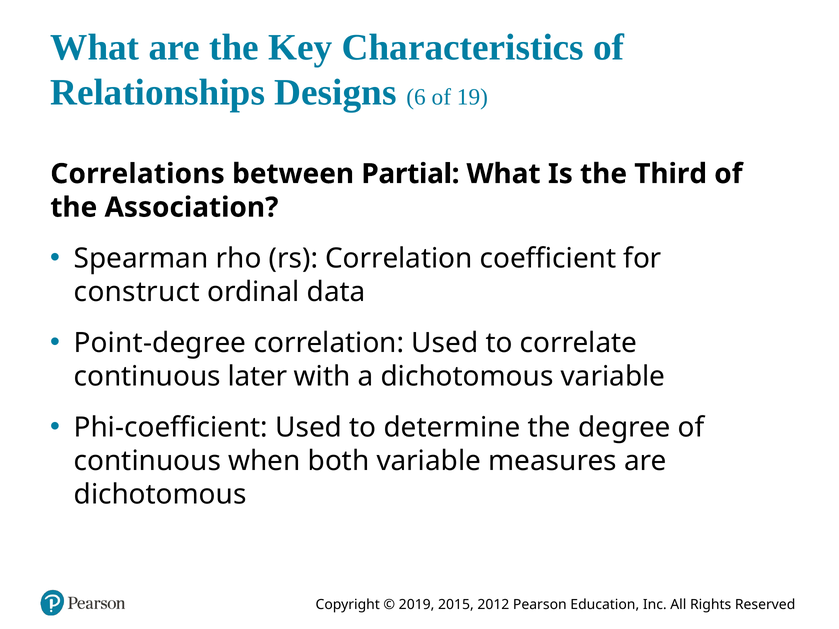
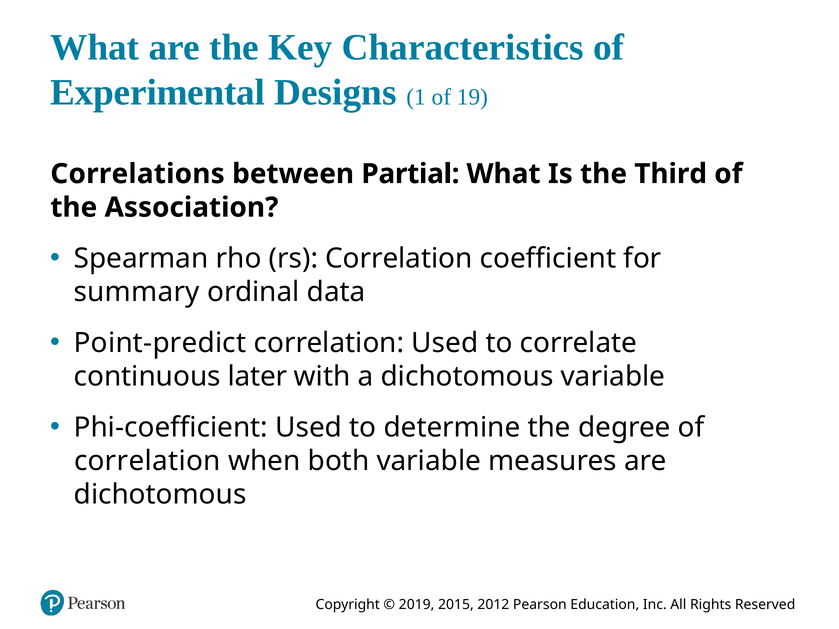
Relationships: Relationships -> Experimental (158, 92)
6: 6 -> 1 (416, 97)
construct: construct -> summary (137, 292)
Point-degree: Point-degree -> Point-predict (160, 343)
continuous: continuous -> correlation (147, 461)
